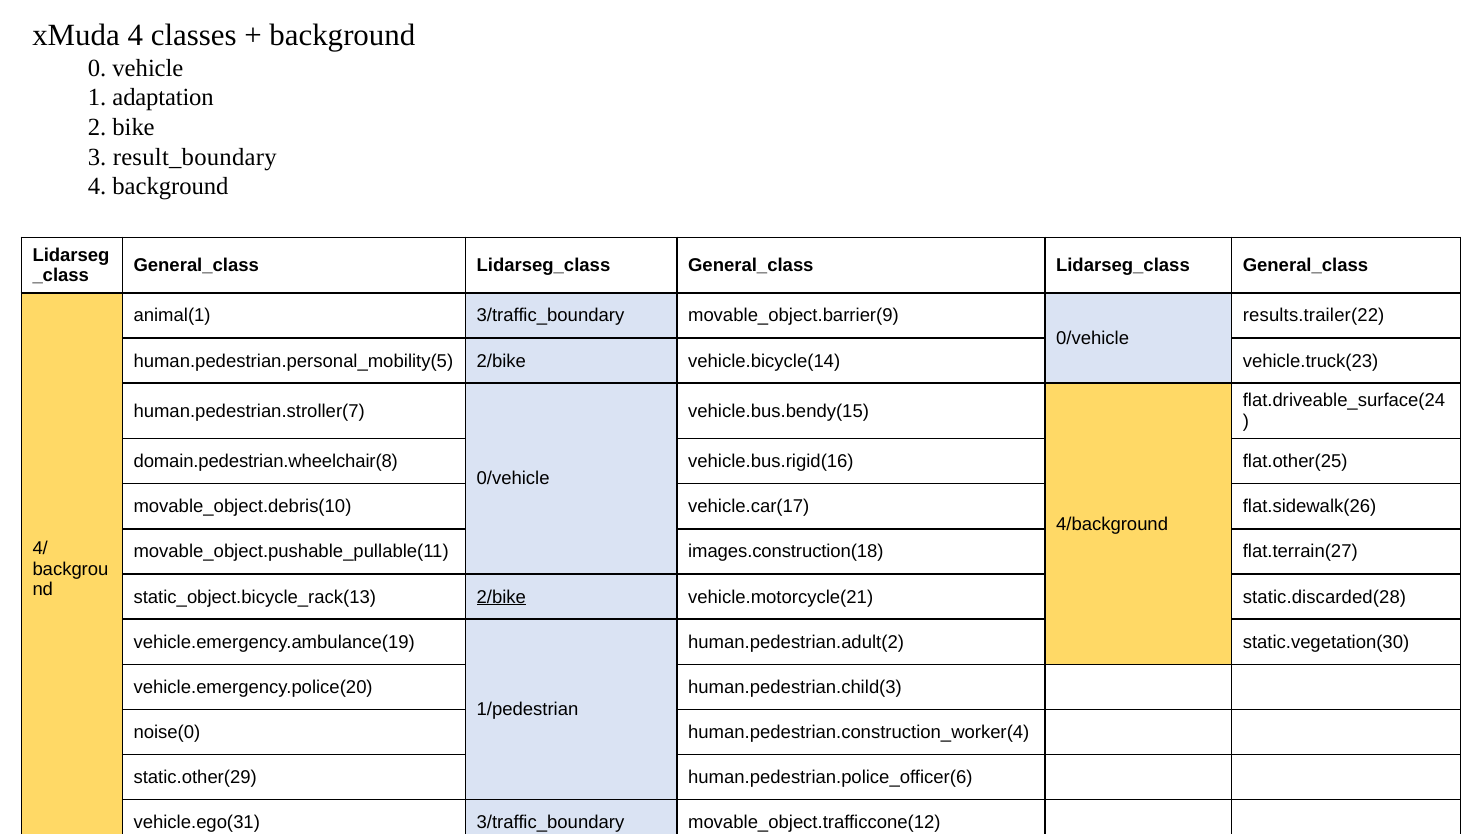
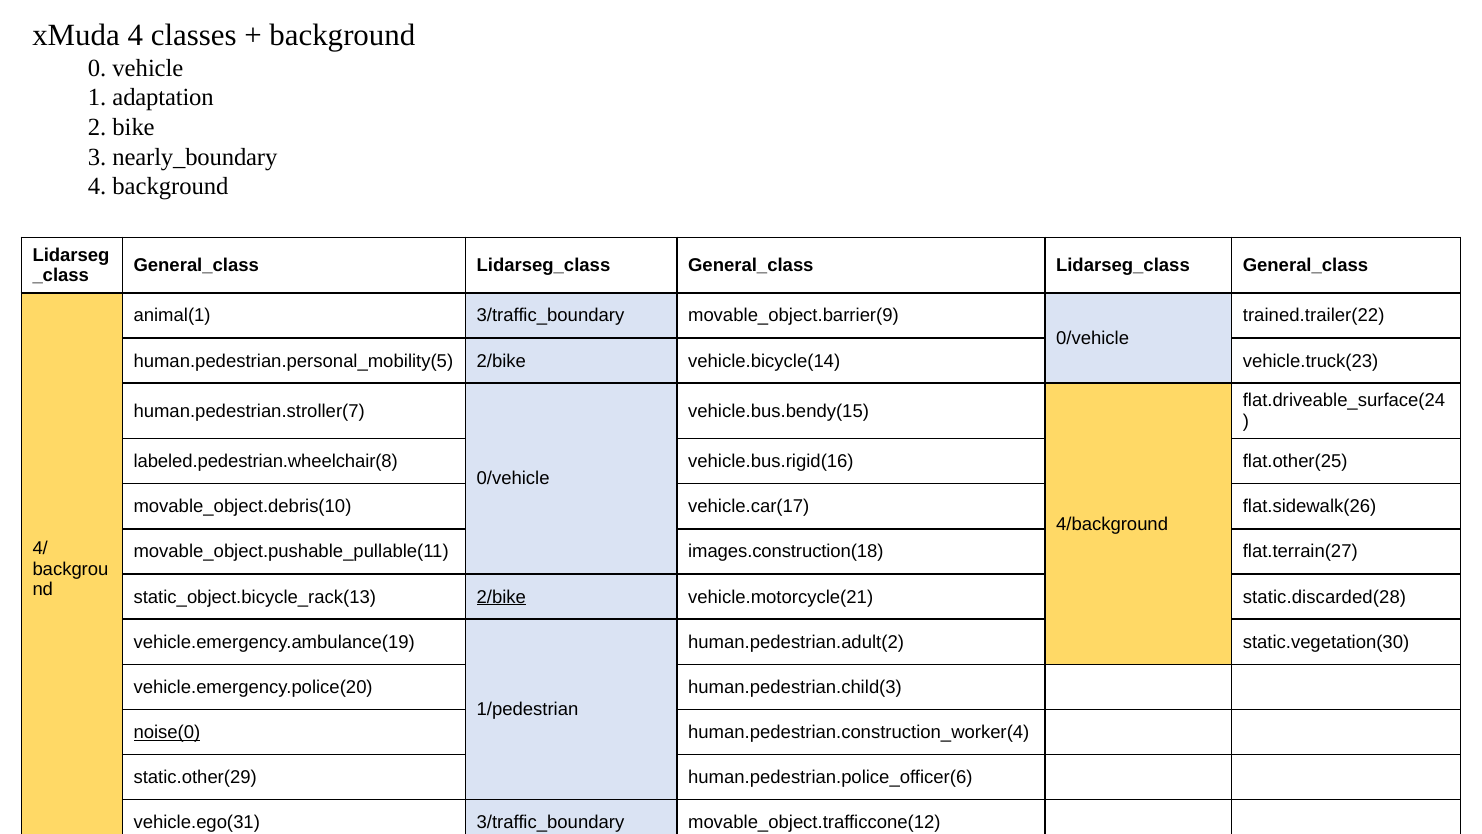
result_boundary: result_boundary -> nearly_boundary (195, 157)
results.trailer(22: results.trailer(22 -> trained.trailer(22 (1314, 316)
domain.pedestrian.wheelchair(8: domain.pedestrian.wheelchair(8 -> labeled.pedestrian.wheelchair(8 (266, 461)
noise(0 underline: none -> present (167, 732)
